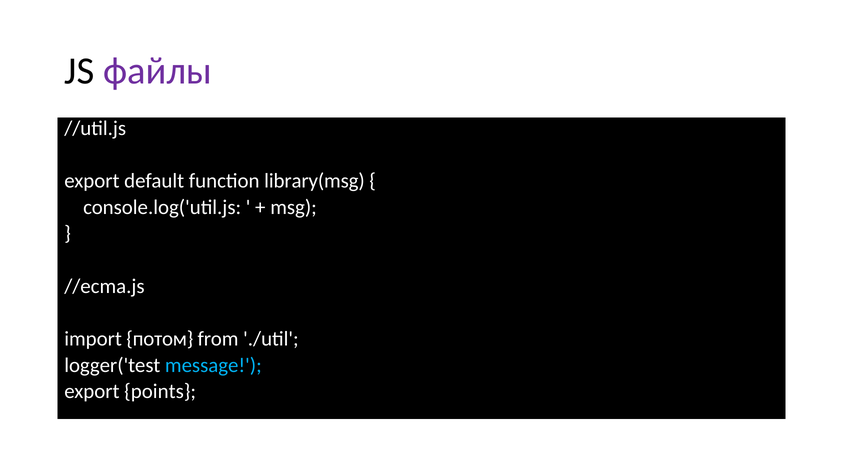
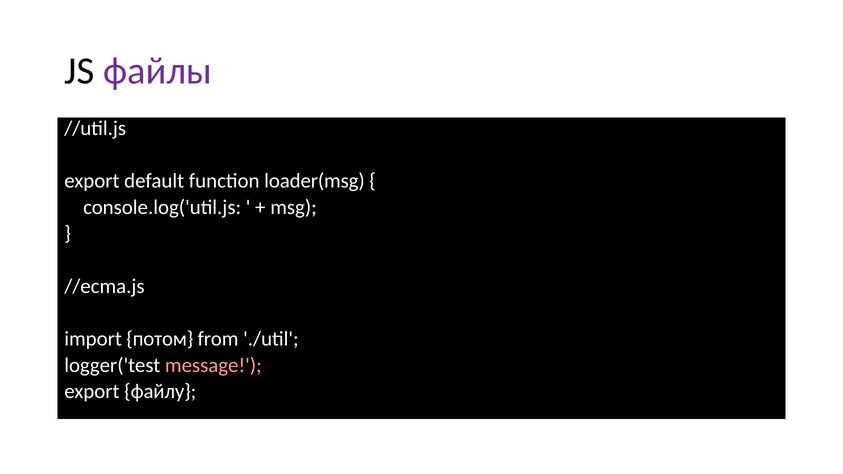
library(msg: library(msg -> loader(msg (314, 181)
message colour: light blue -> pink (213, 365)
points: points -> файлу (160, 392)
